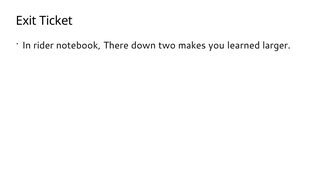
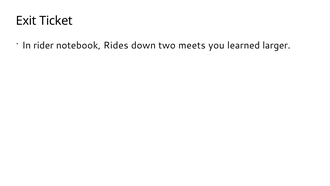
There: There -> Rides (116, 45)
makes: makes -> meets (192, 45)
